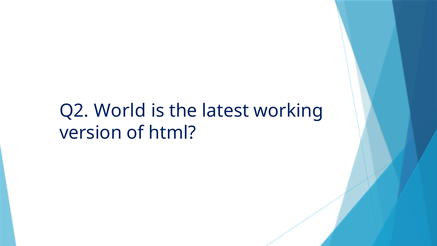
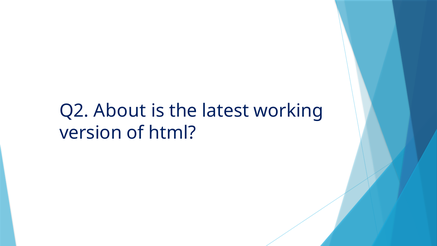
World: World -> About (120, 111)
